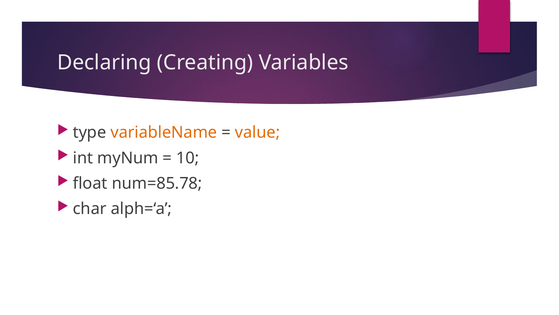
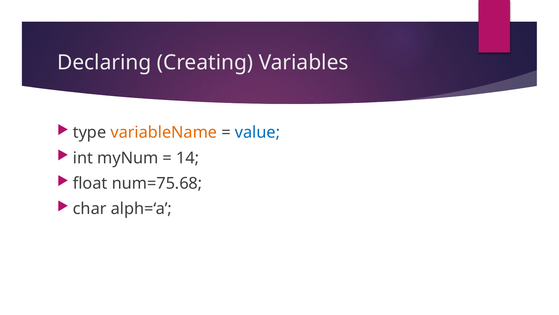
value colour: orange -> blue (257, 132)
10: 10 -> 14 (188, 158)
num=85.78: num=85.78 -> num=75.68 (157, 183)
